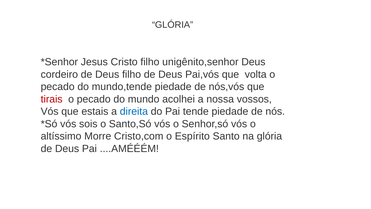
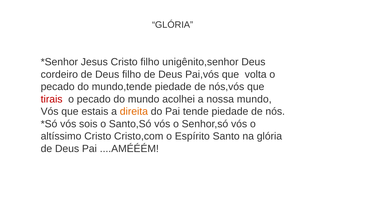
nossa vossos: vossos -> mundo (254, 99)
direita colour: blue -> orange (134, 111)
altíssimo Morre: Morre -> Cristo (98, 136)
